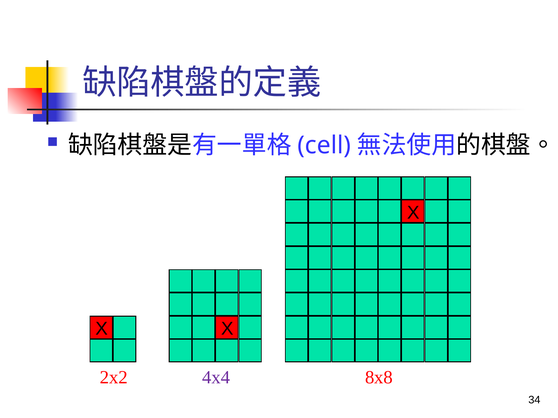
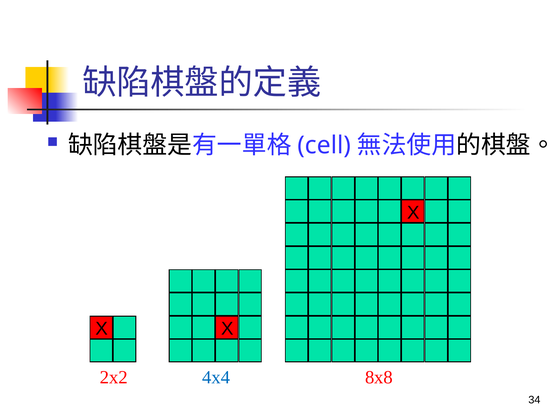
4x4 colour: purple -> blue (216, 378)
